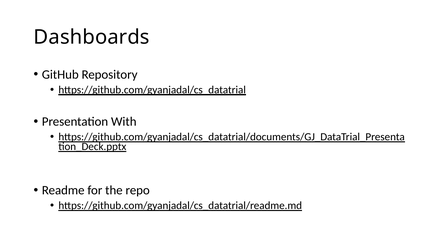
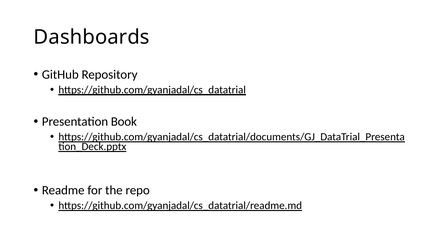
With: With -> Book (124, 122)
